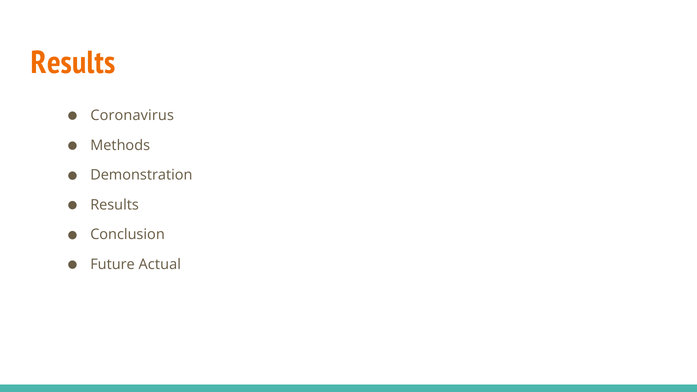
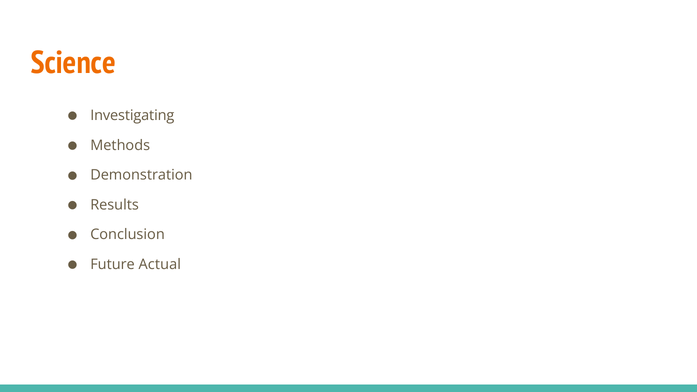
Results: Results -> Science (73, 63)
Coronavirus: Coronavirus -> Investigating (132, 116)
